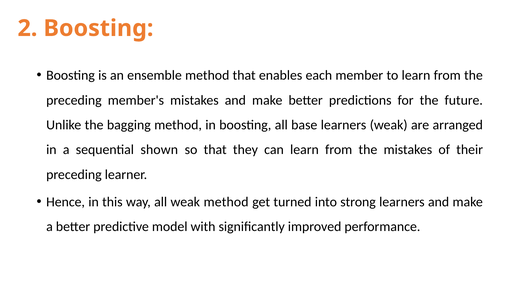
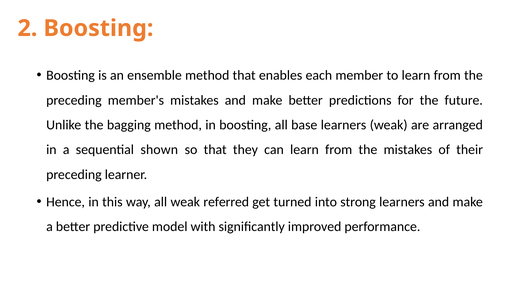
weak method: method -> referred (226, 202)
